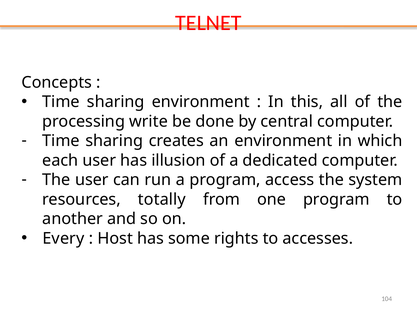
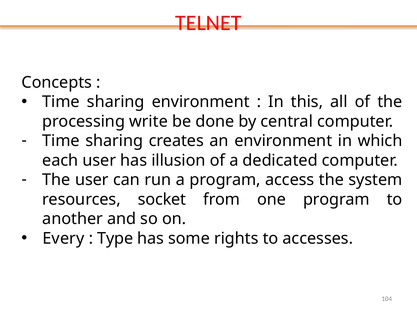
totally: totally -> socket (162, 199)
Host: Host -> Type (115, 238)
